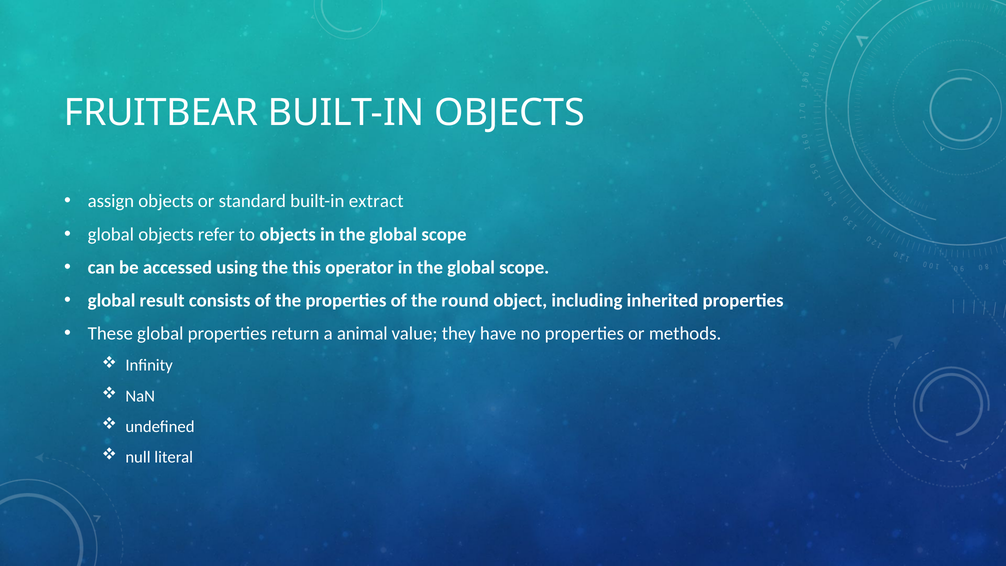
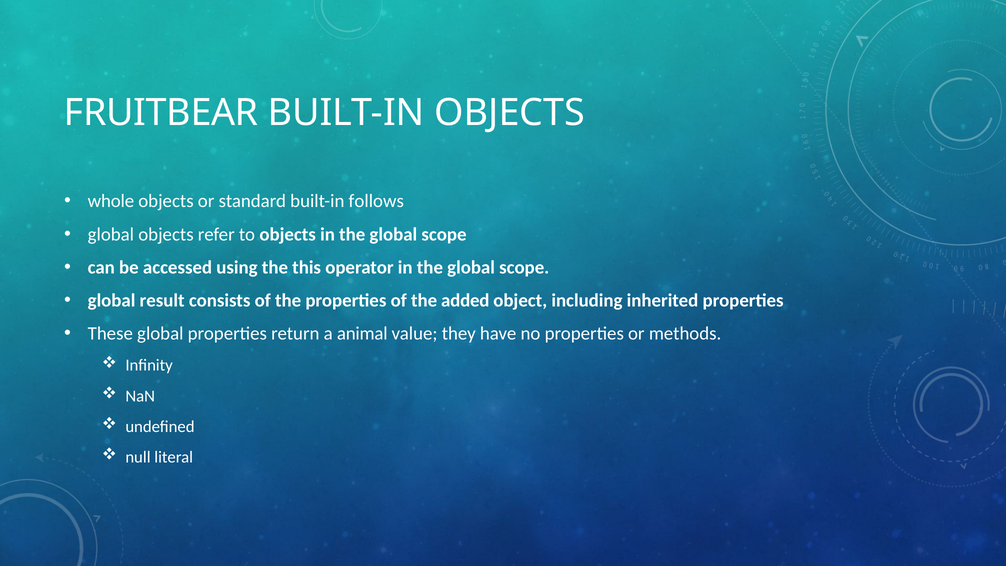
assign: assign -> whole (111, 201)
extract: extract -> follows (376, 201)
round: round -> added (465, 301)
